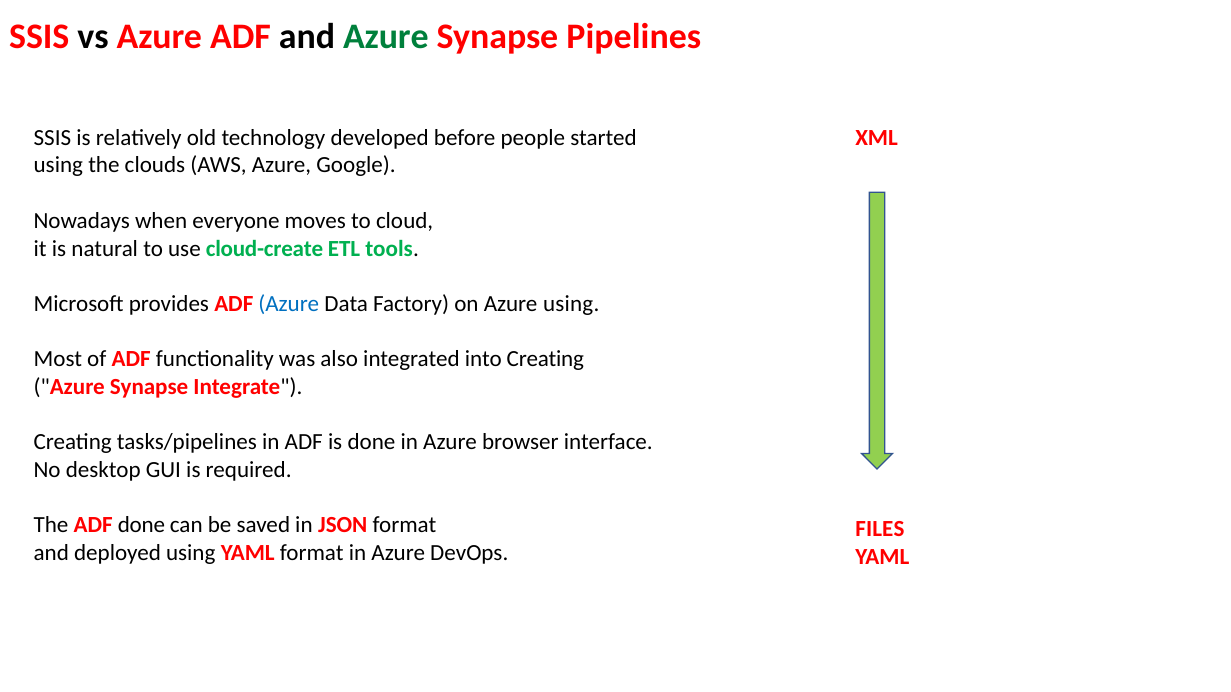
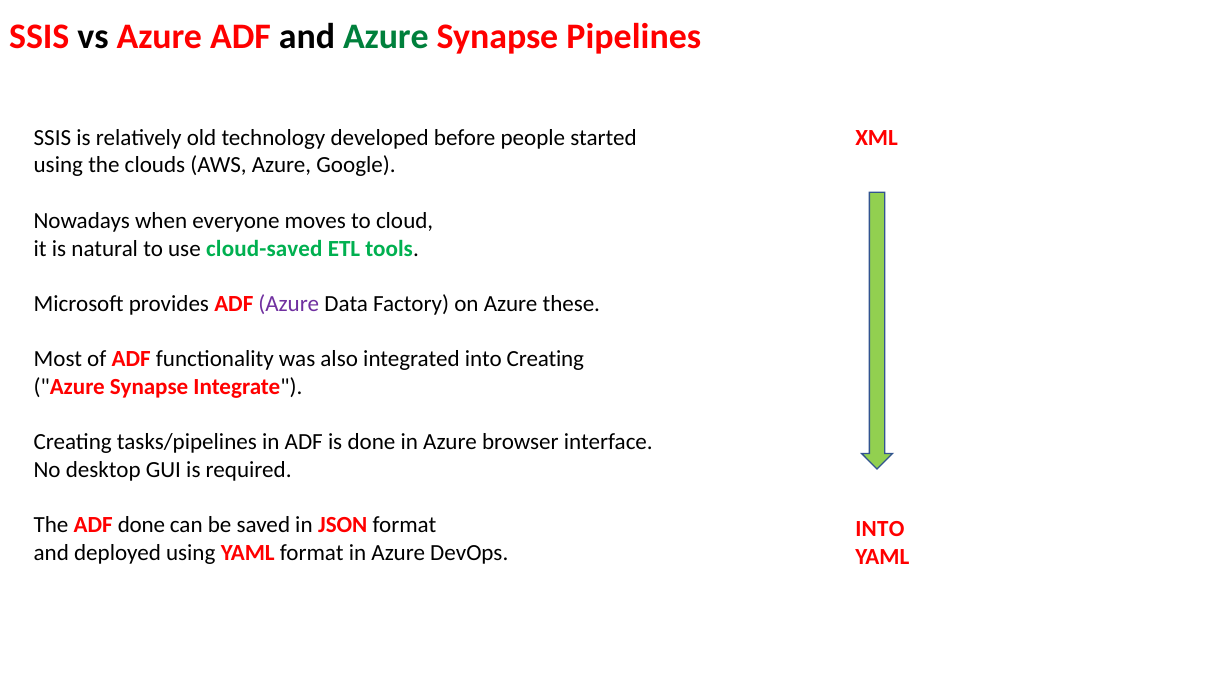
cloud-create: cloud-create -> cloud-saved (264, 249)
Azure colour: blue -> purple (289, 304)
Azure using: using -> these (571, 304)
FILES: FILES -> INTO (880, 529)
